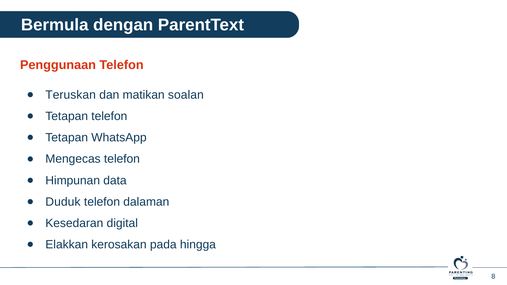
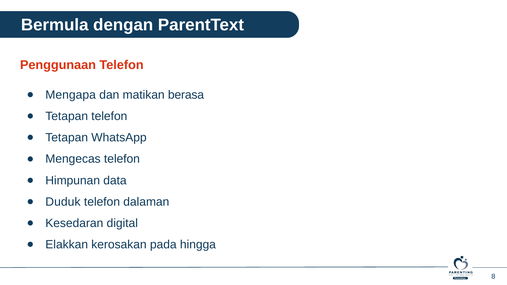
Teruskan: Teruskan -> Mengapa (71, 95)
soalan: soalan -> berasa (186, 95)
